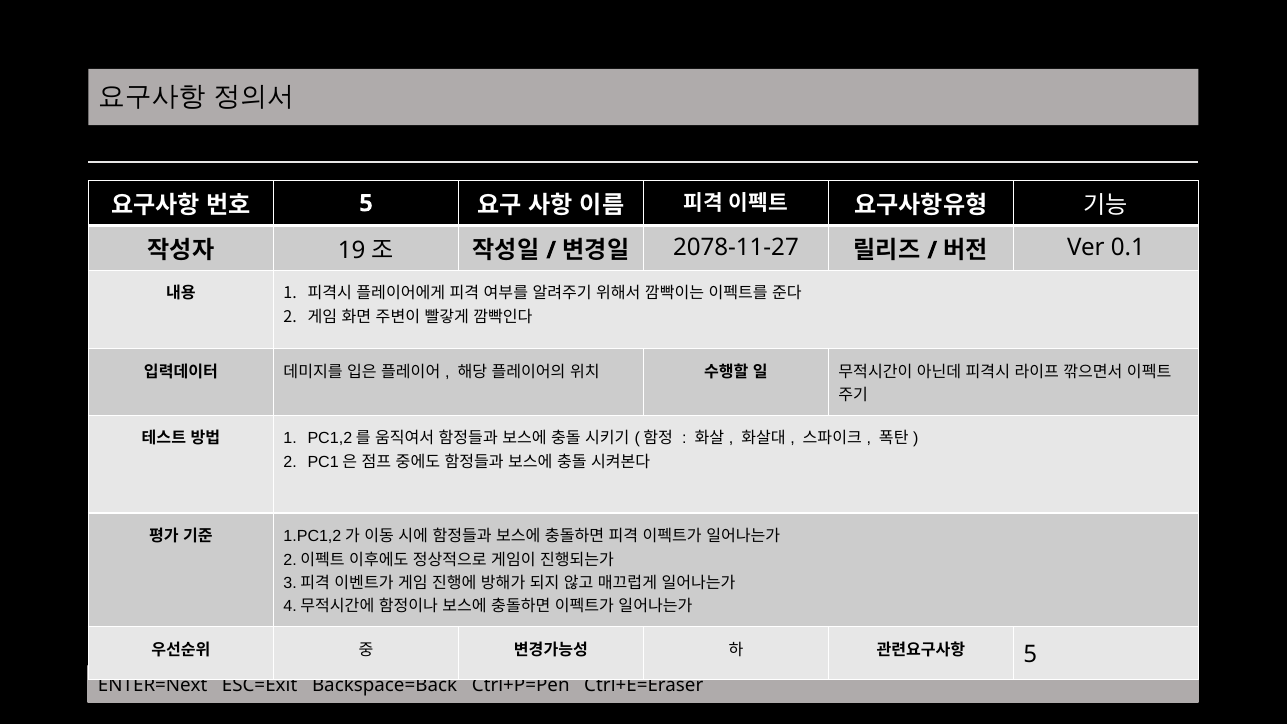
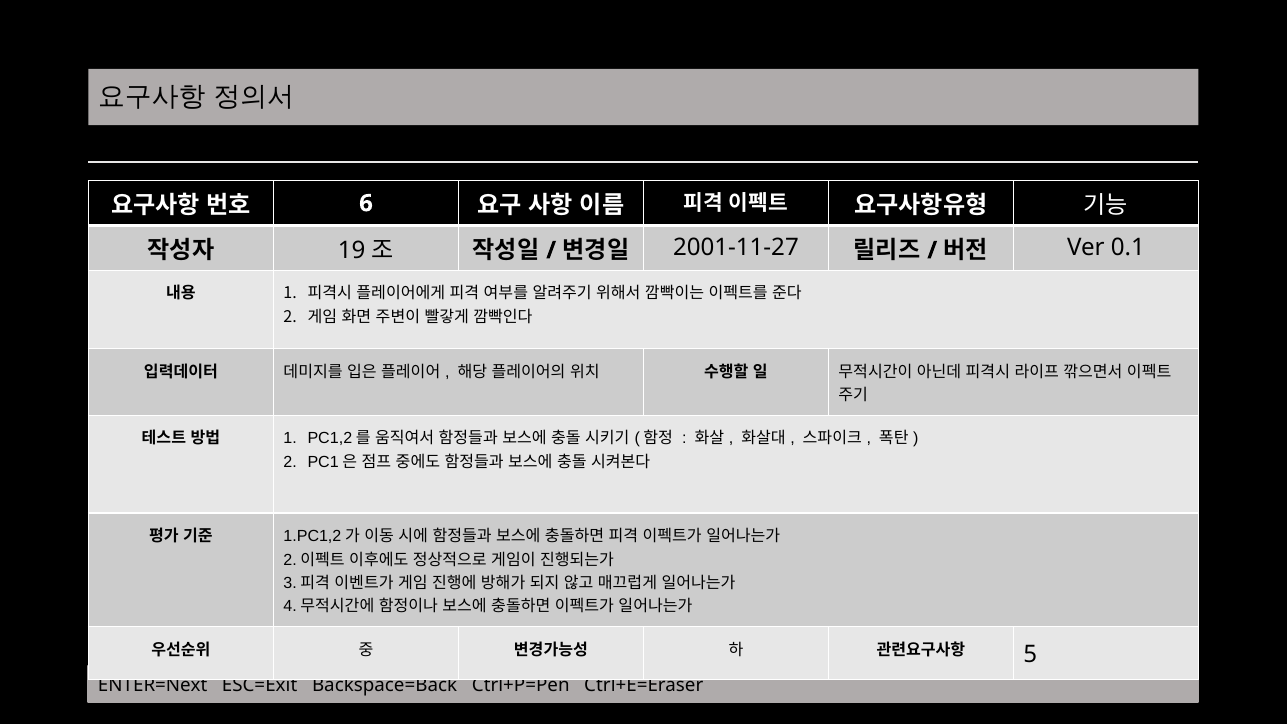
5: 5 -> 6 (366, 203)
2078-11-27: 2078-11-27 -> 2001-11-27 (736, 248)
